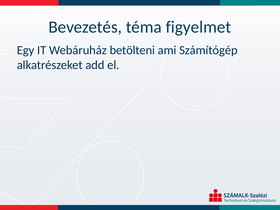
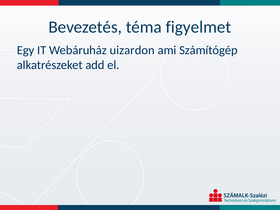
betölteni: betölteni -> uizardon (132, 50)
